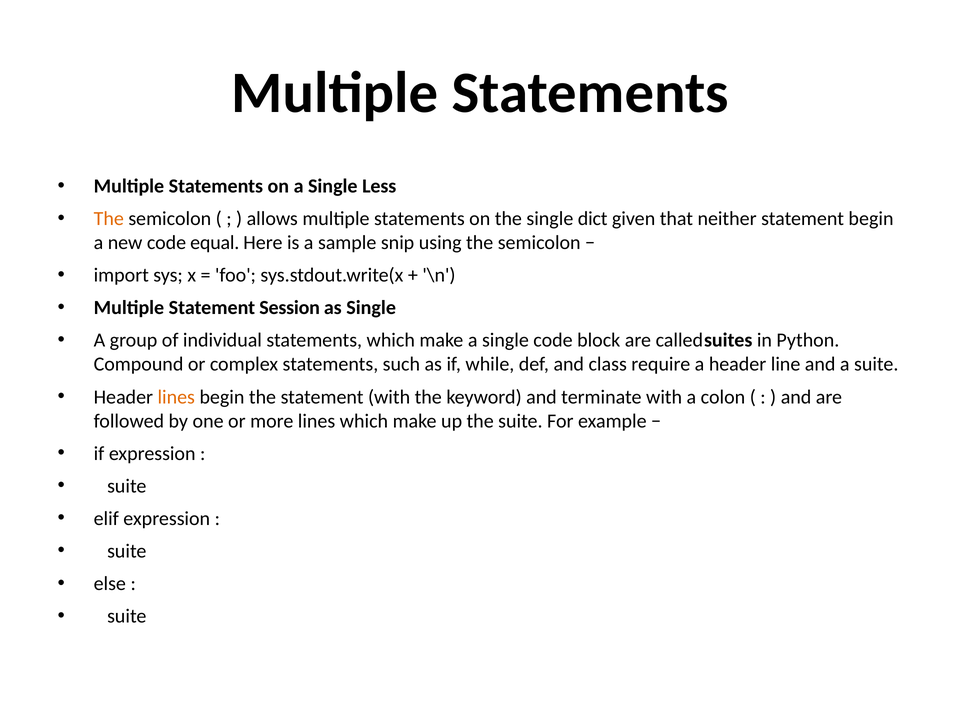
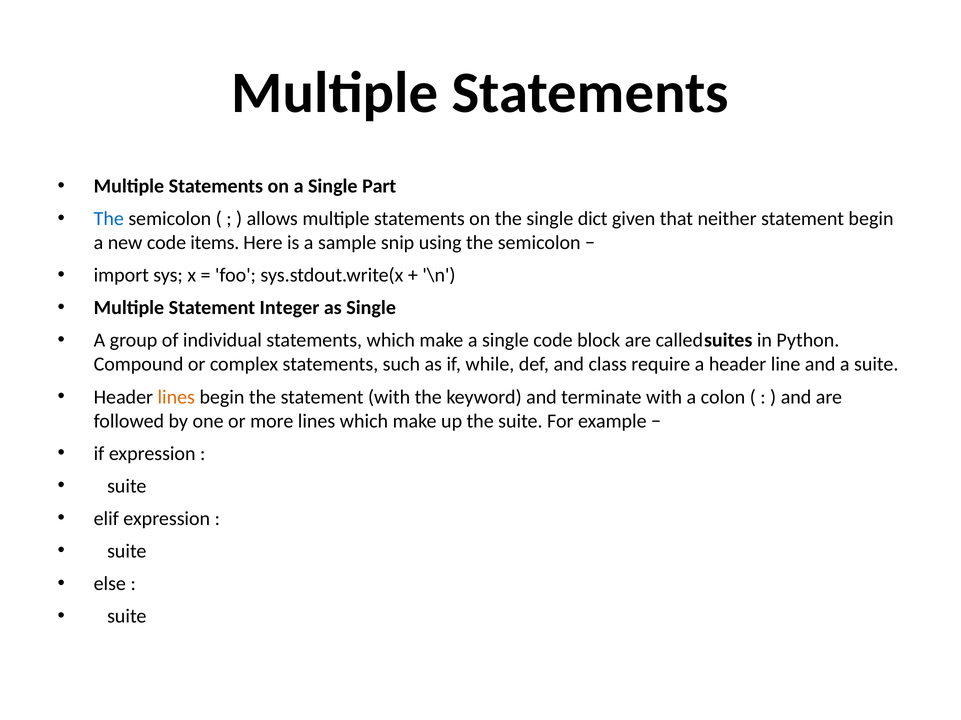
Less: Less -> Part (379, 186)
The colour: orange -> blue (109, 219)
equal: equal -> items (215, 243)
Session: Session -> Integer (290, 308)
